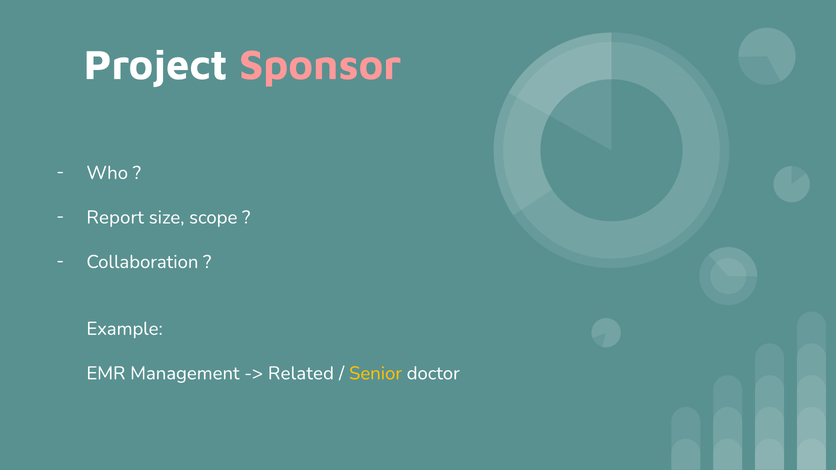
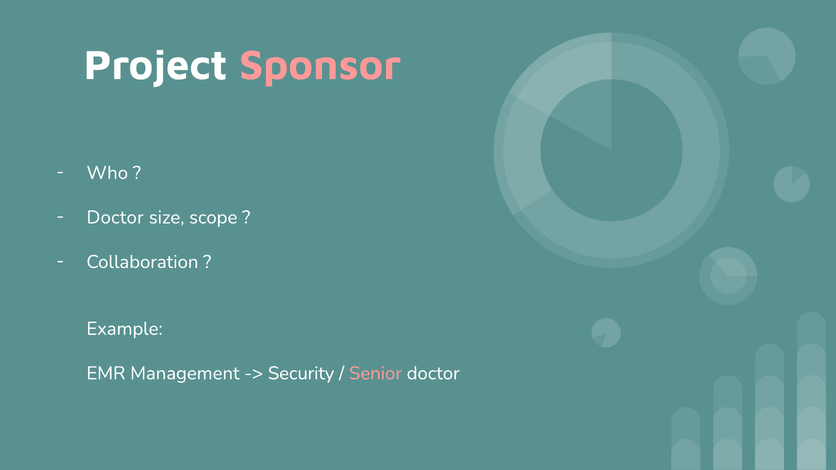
Report: Report -> Doctor (115, 217)
Related: Related -> Security (301, 373)
Senior colour: yellow -> pink (375, 373)
